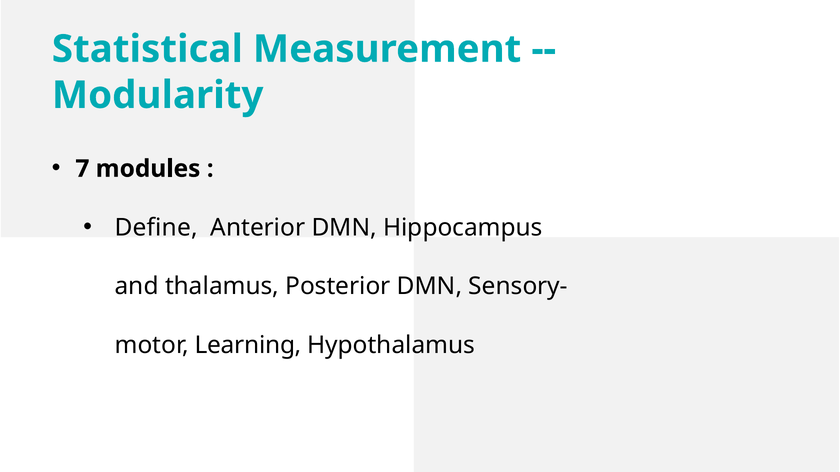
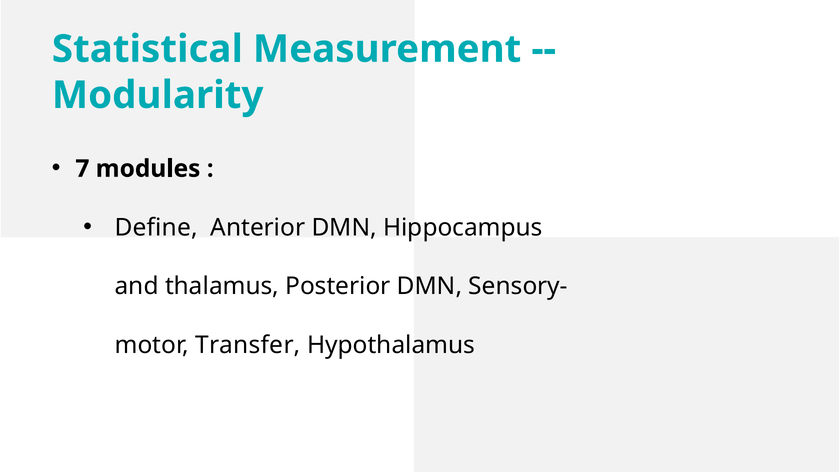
Learning: Learning -> Transfer (248, 345)
